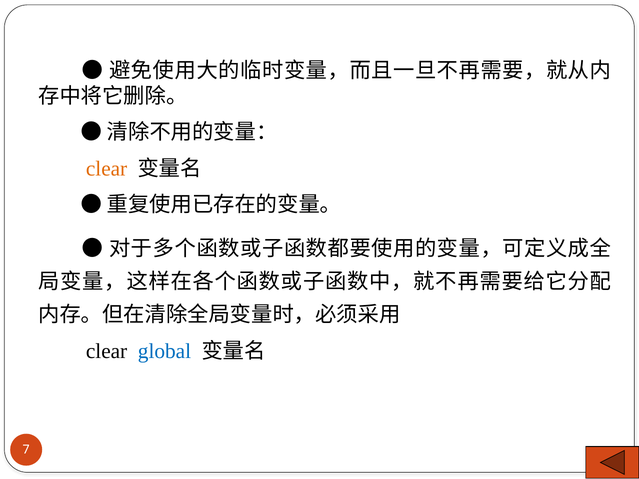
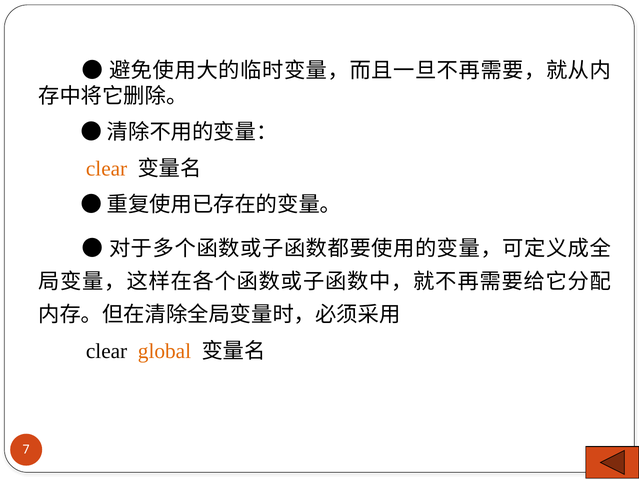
global colour: blue -> orange (164, 351)
